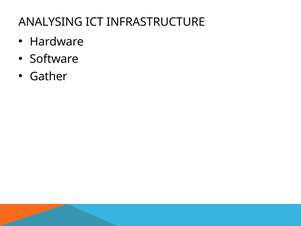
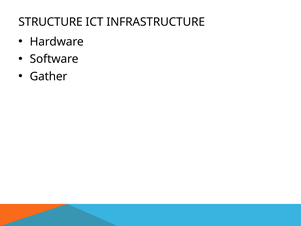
ANALYSING: ANALYSING -> STRUCTURE (51, 22)
